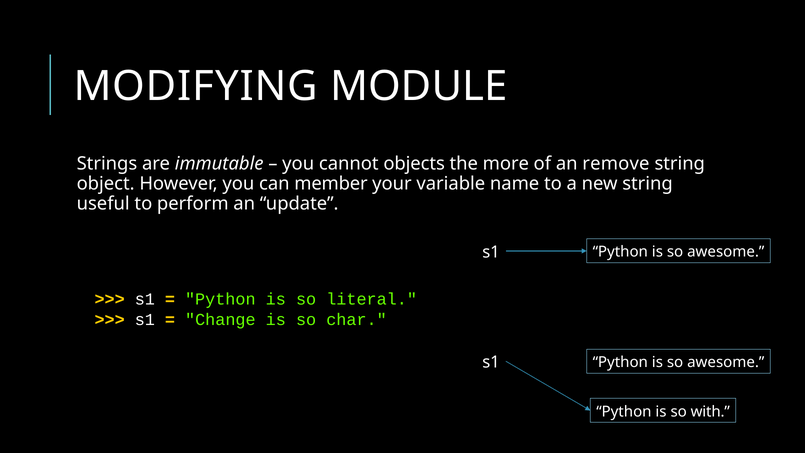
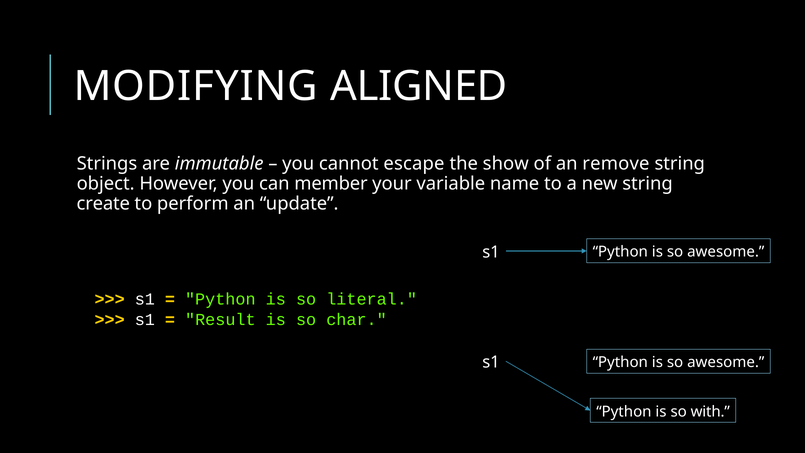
MODULE: MODULE -> ALIGNED (419, 86)
objects: objects -> escape (414, 164)
more: more -> show (506, 164)
useful: useful -> create (103, 204)
Change: Change -> Result (220, 319)
